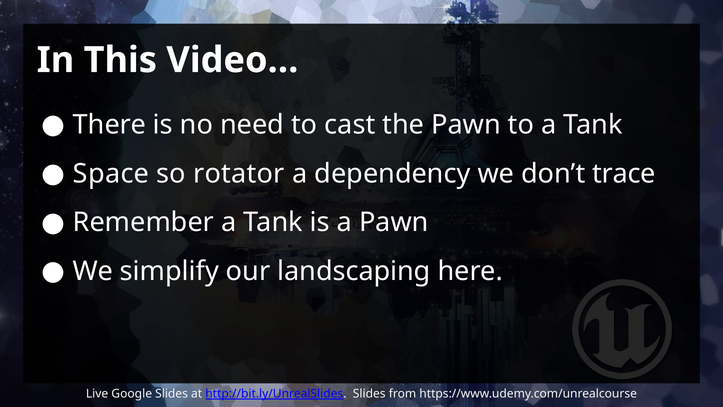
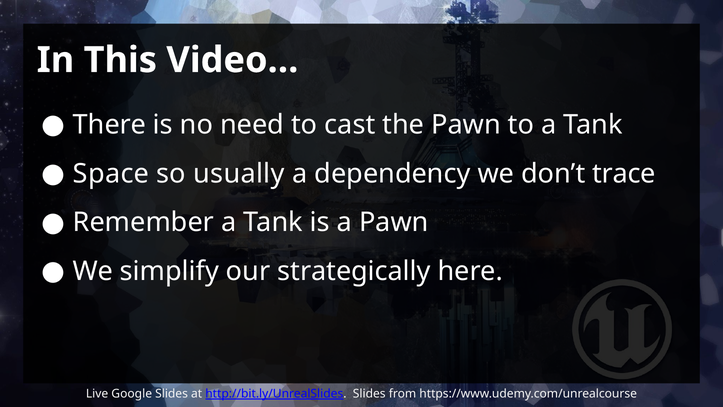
rotator: rotator -> usually (239, 173)
landscaping: landscaping -> strategically (354, 271)
